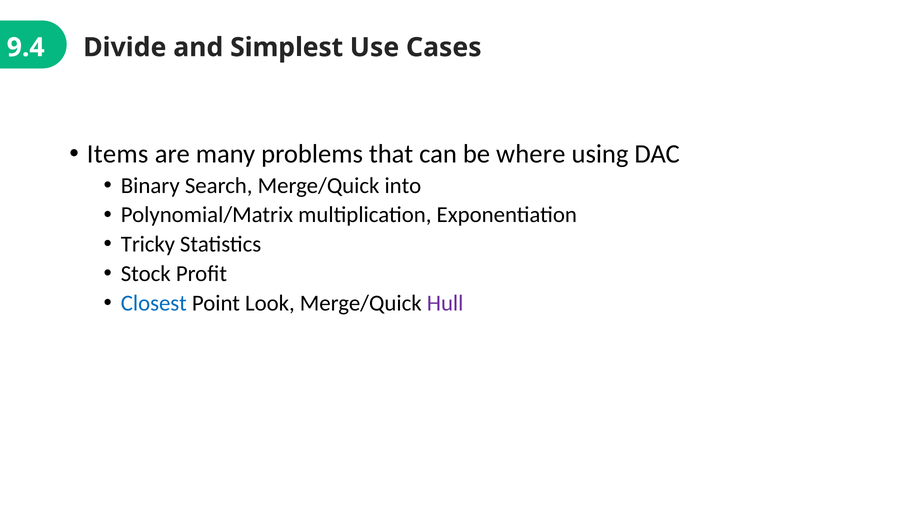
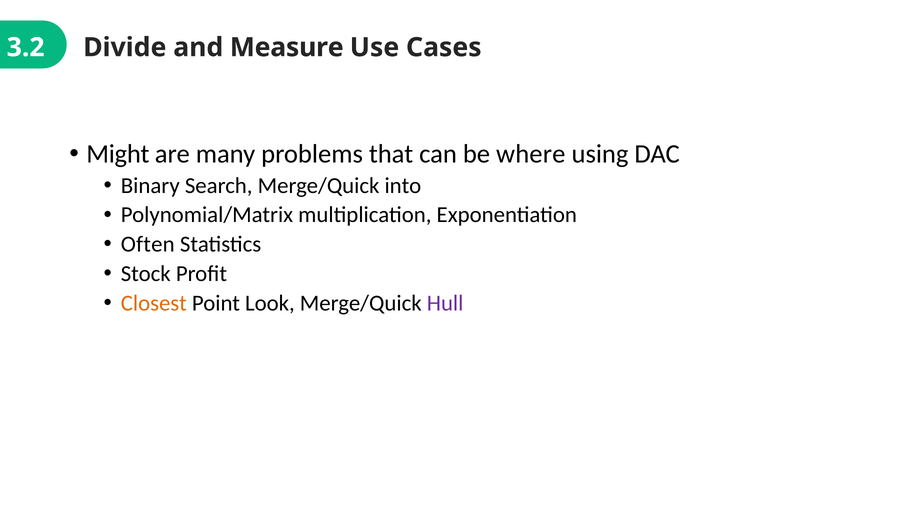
9.4: 9.4 -> 3.2 (26, 47)
Simplest: Simplest -> Measure (287, 47)
Items: Items -> Might (118, 154)
Tricky: Tricky -> Often (148, 245)
Closest colour: blue -> orange (154, 303)
